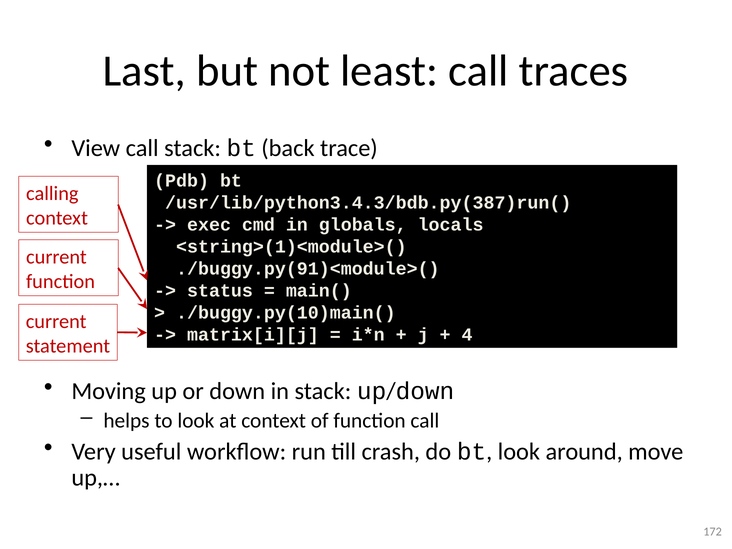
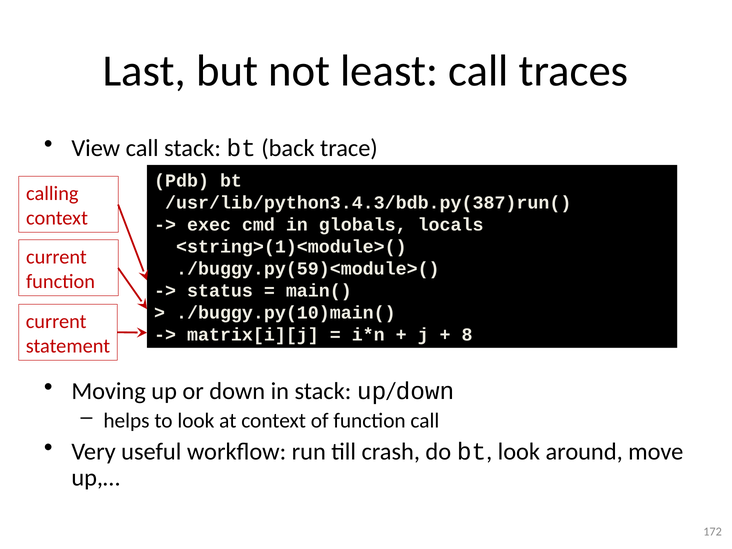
./buggy.py(91)<module>(: ./buggy.py(91)<module>( -> ./buggy.py(59)<module>( (308, 269)
4: 4 -> 8 (467, 335)
